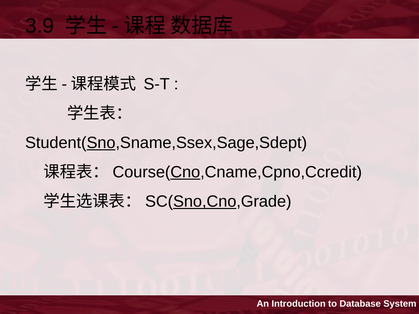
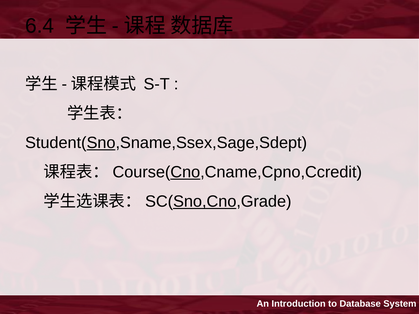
3.9: 3.9 -> 6.4 (40, 26)
